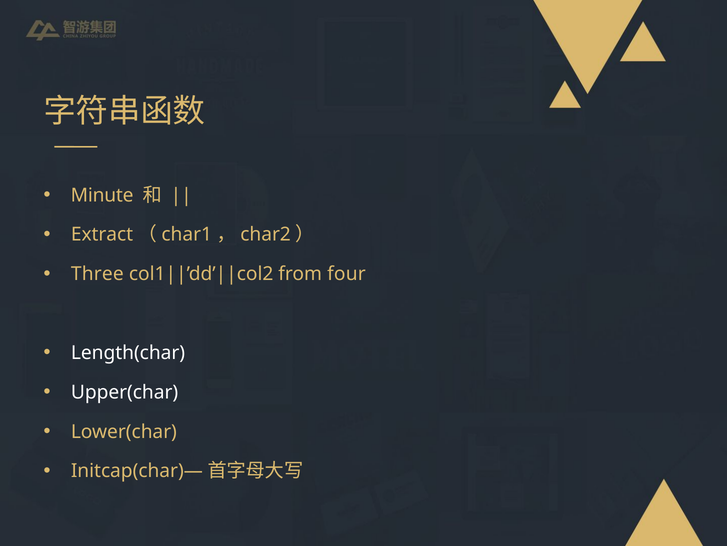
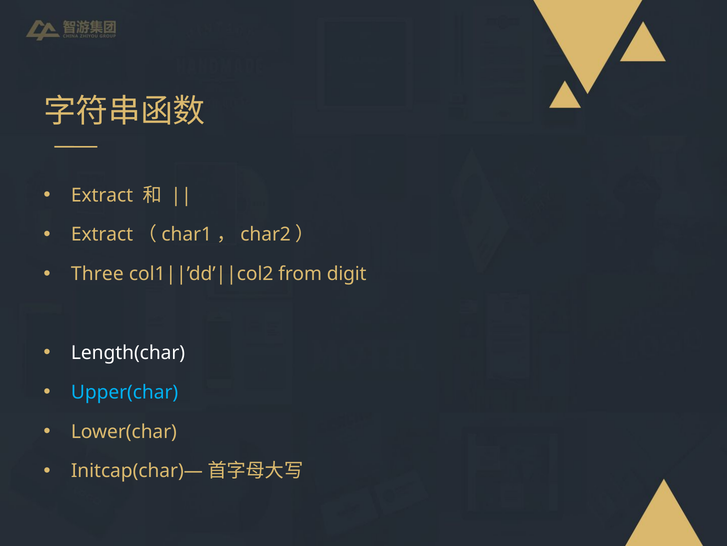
Minute: Minute -> Extract (102, 195)
four: four -> digit (347, 274)
Upper(char colour: white -> light blue (125, 392)
